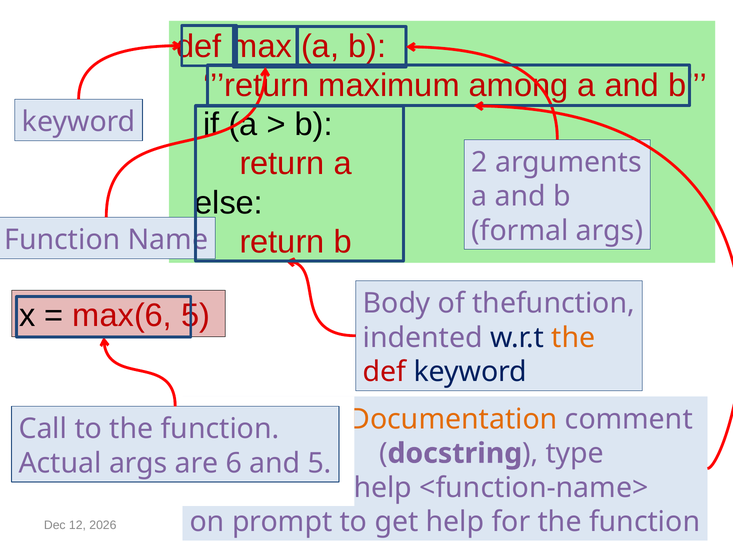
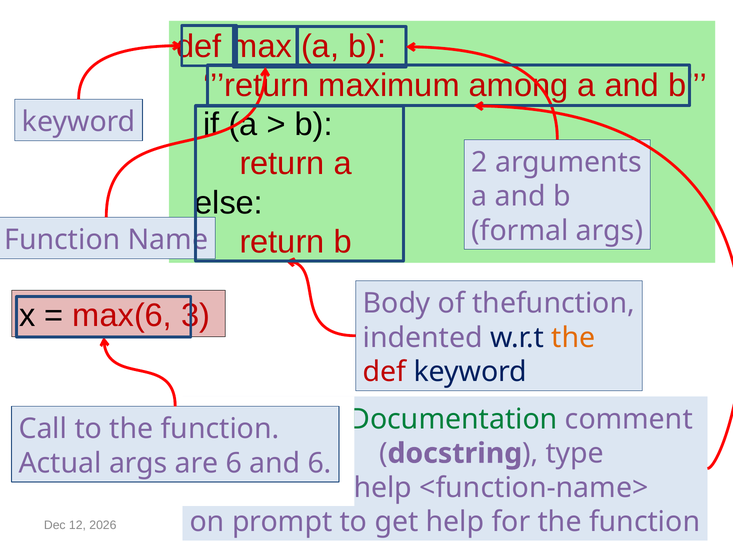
max(6 5: 5 -> 3 (196, 316)
Documentation colour: orange -> green (453, 419)
and 5: 5 -> 6 (320, 463)
